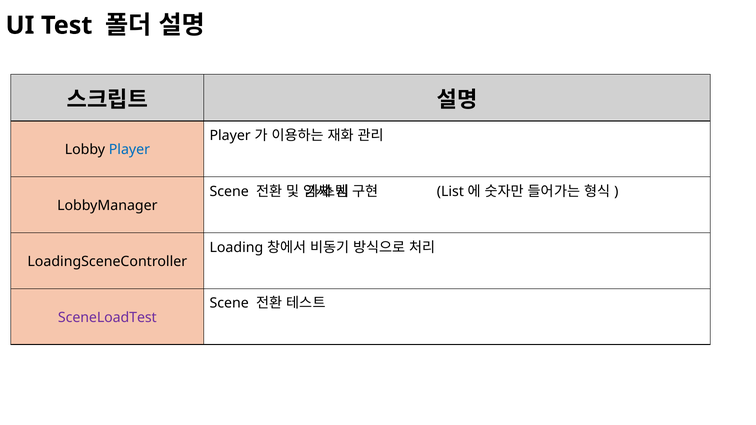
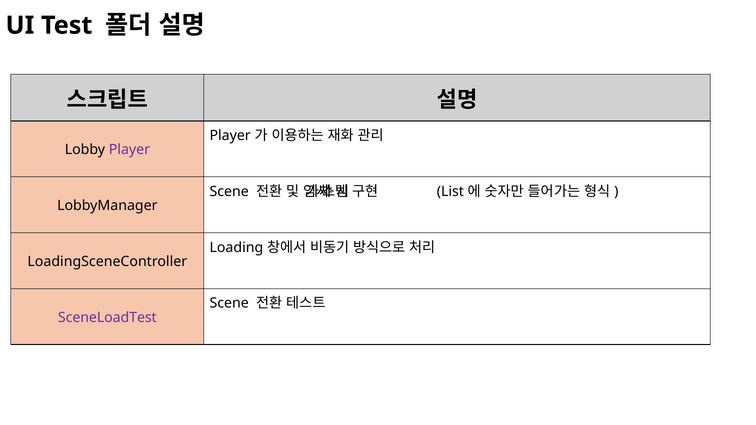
Player colour: blue -> purple (129, 150)
